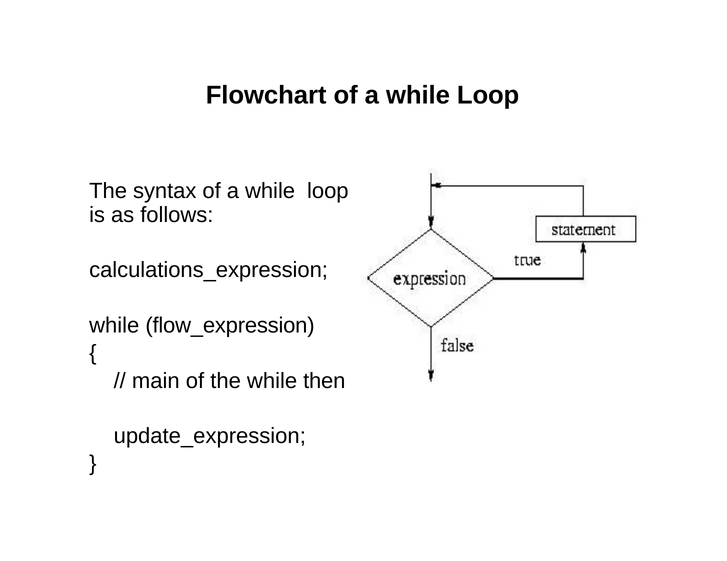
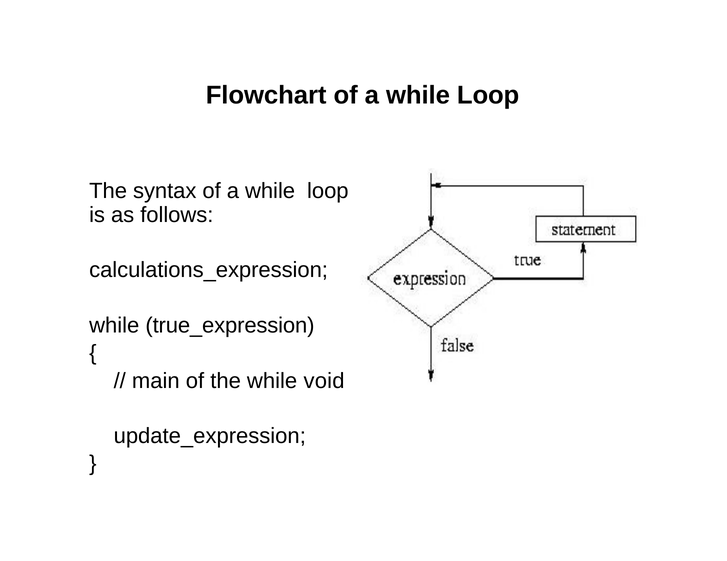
flow_expression: flow_expression -> true_expression (230, 326)
then: then -> void (324, 381)
